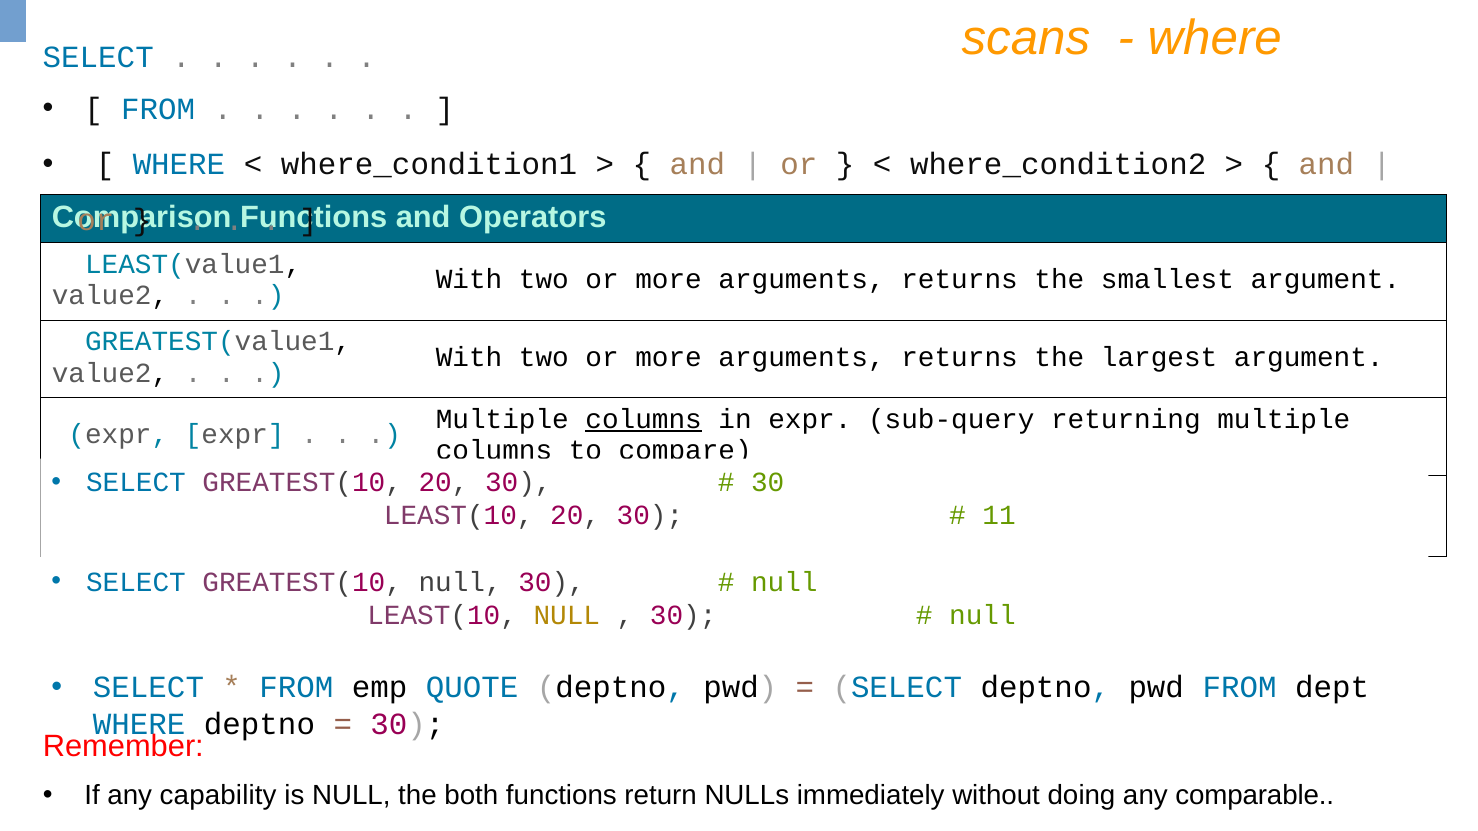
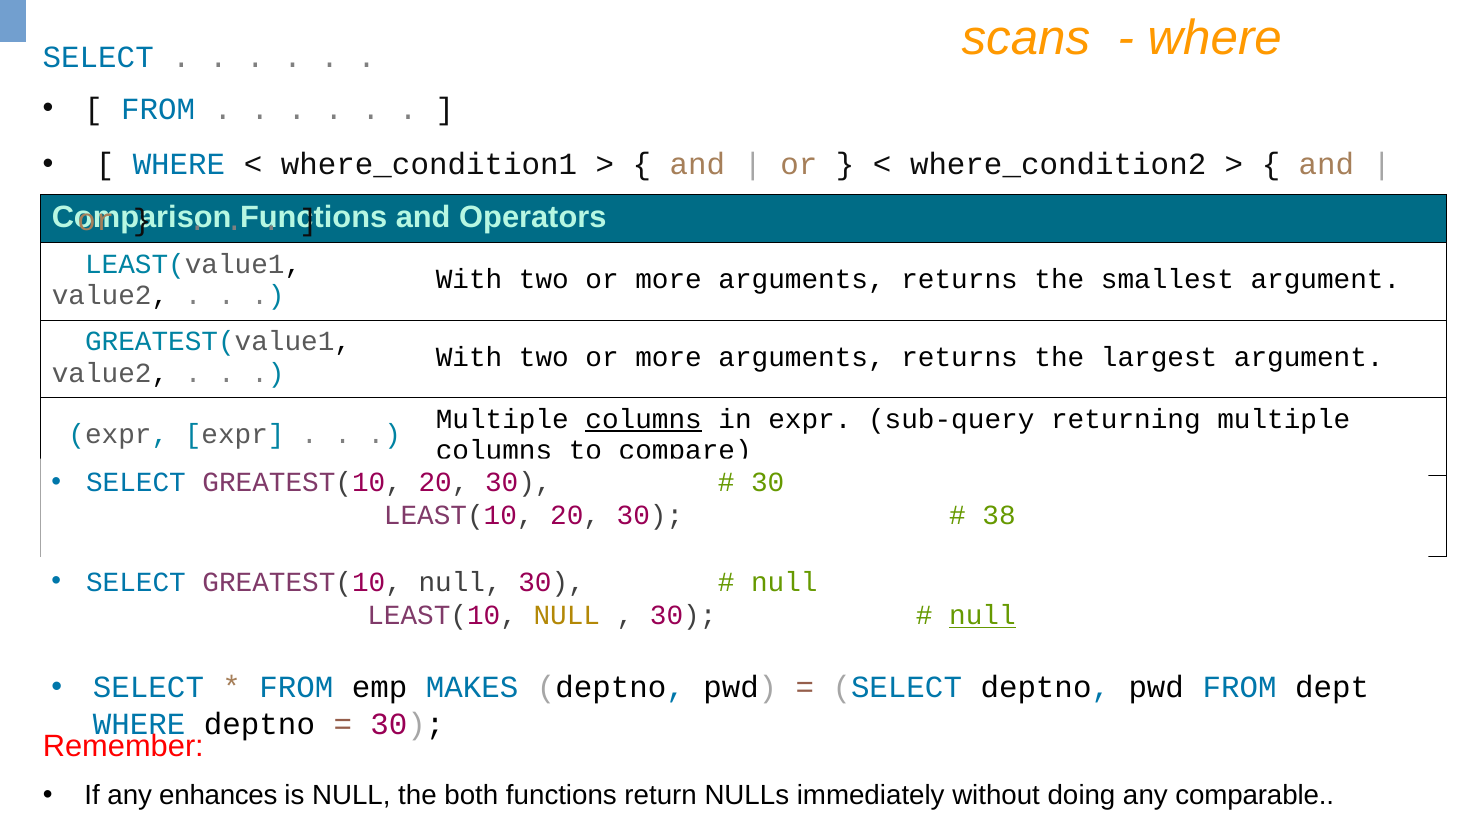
11: 11 -> 38 (999, 516)
null underline: none -> present (982, 616)
QUOTE: QUOTE -> MAKES (472, 688)
capability: capability -> enhances (218, 796)
